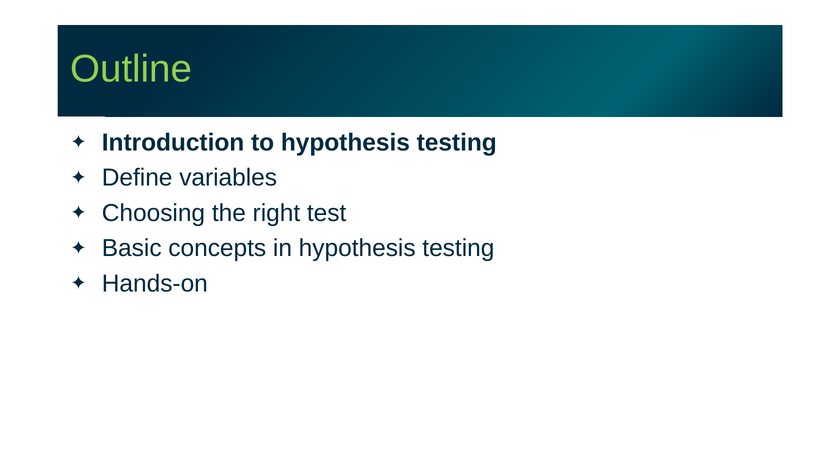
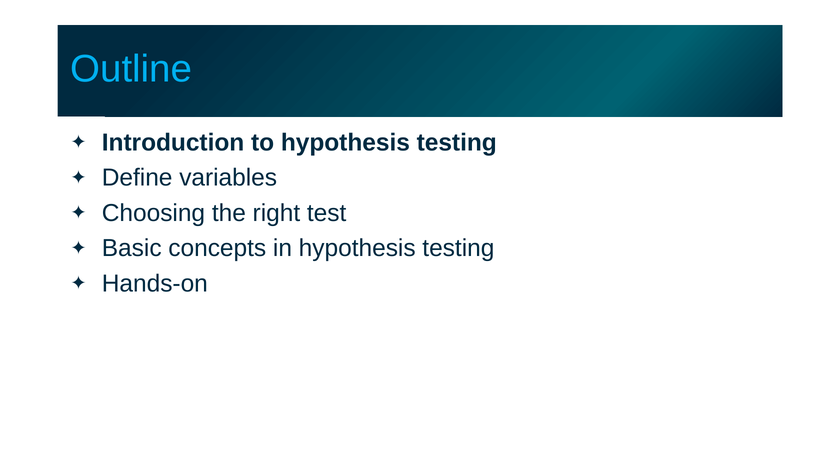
Outline colour: light green -> light blue (131, 69)
